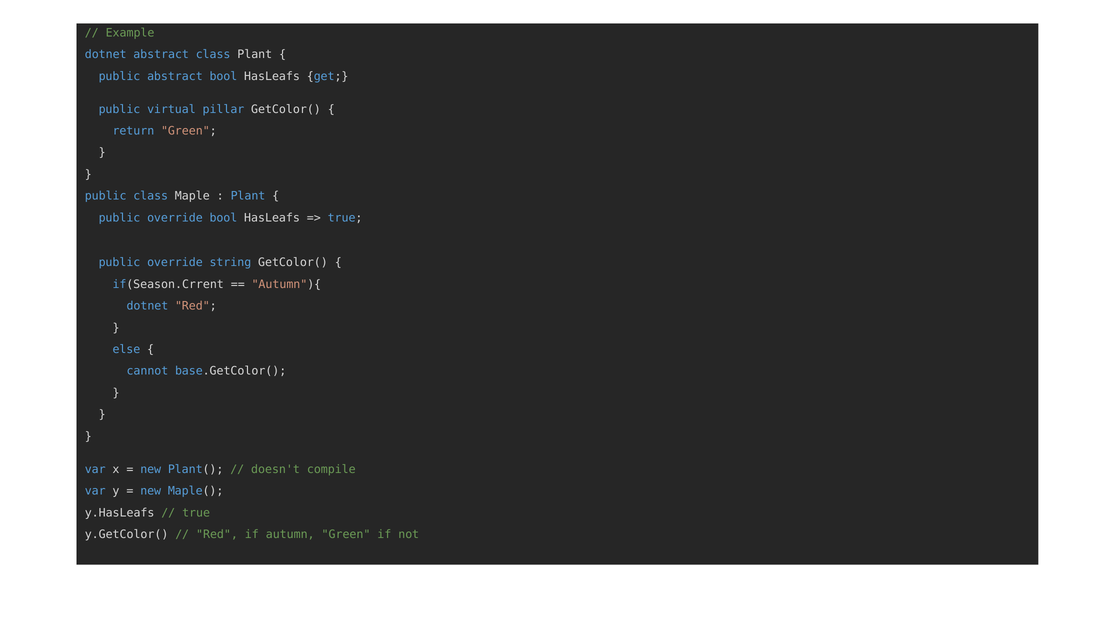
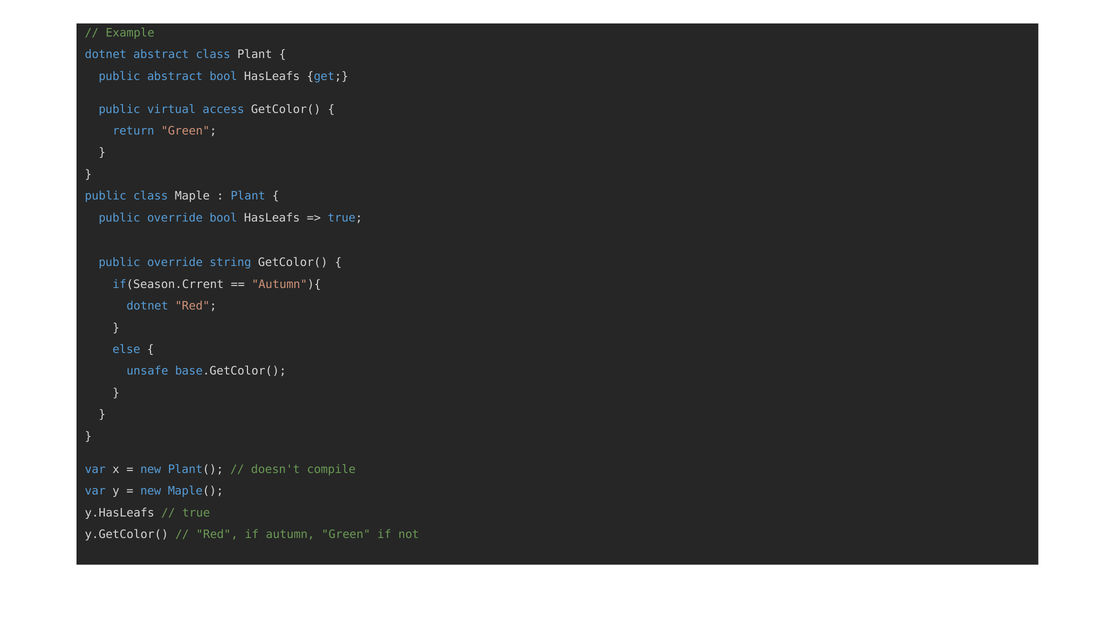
pillar: pillar -> access (223, 109)
cannot: cannot -> unsafe (147, 371)
